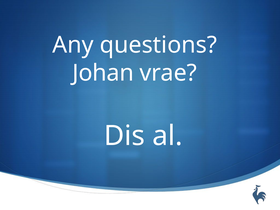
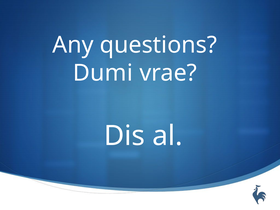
Johan: Johan -> Dumi (103, 73)
